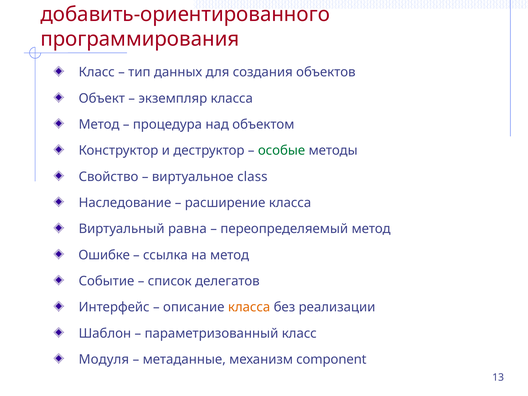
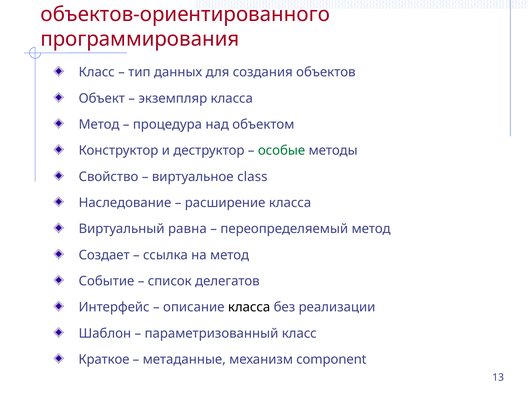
добавить-ориентированного: добавить-ориентированного -> объектов-ориентированного (185, 14)
Ошибке: Ошибке -> Создает (104, 255)
класса colour: orange -> black (249, 307)
Модуля: Модуля -> Краткое (104, 359)
